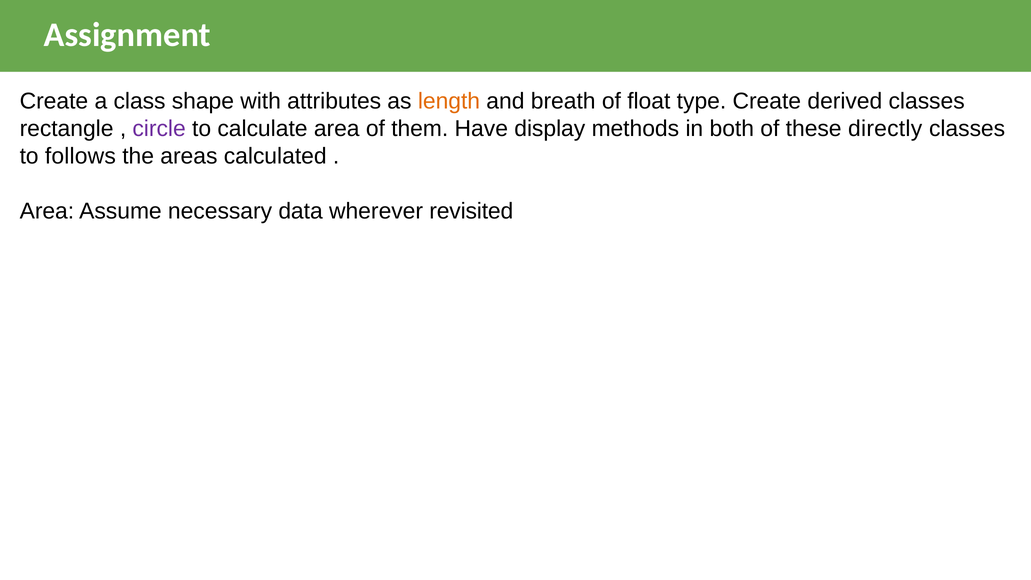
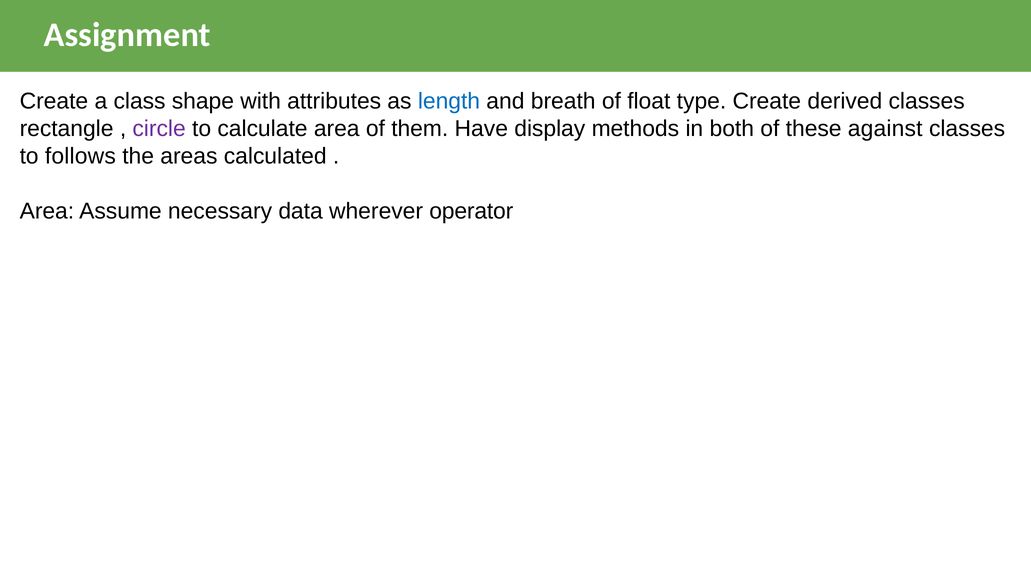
length colour: orange -> blue (449, 101)
directly: directly -> against (885, 129)
revisited: revisited -> operator (471, 211)
